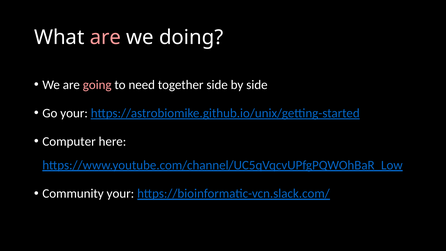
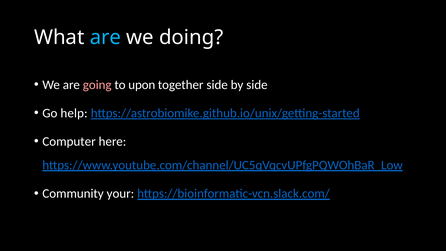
are colour: pink -> light blue (105, 37)
need: need -> upon (142, 85)
Go your: your -> help (74, 113)
